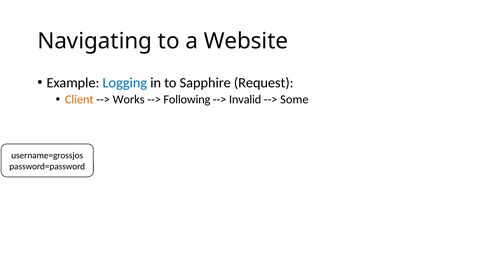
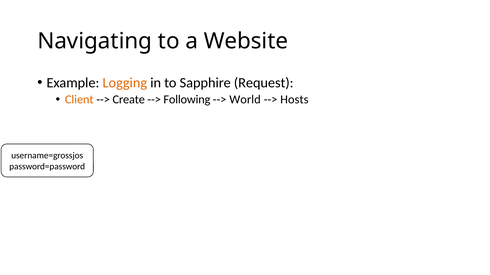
Logging colour: blue -> orange (125, 83)
Works: Works -> Create (129, 100)
Invalid: Invalid -> World (245, 100)
Some: Some -> Hosts (294, 100)
